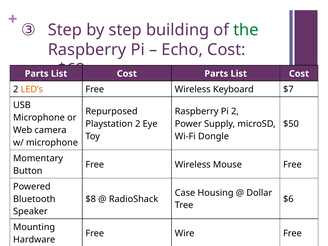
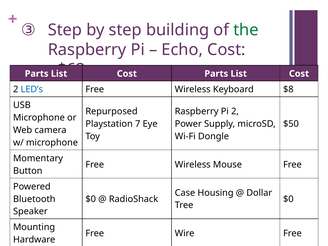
LED’s colour: orange -> blue (32, 89)
$7: $7 -> $8 (288, 89)
Playstation 2: 2 -> 7 (138, 124)
$8: $8 -> $0 (91, 199)
$6: $6 -> $0 (288, 199)
